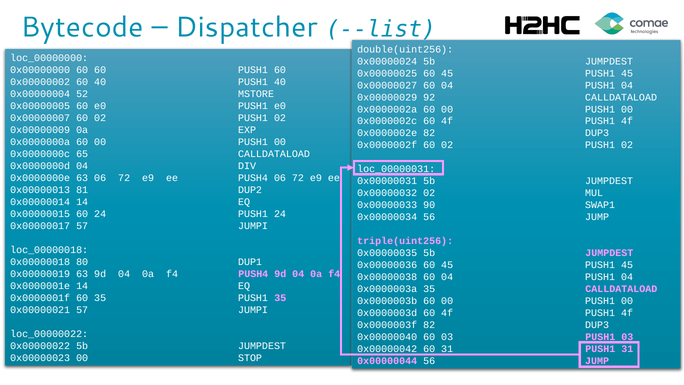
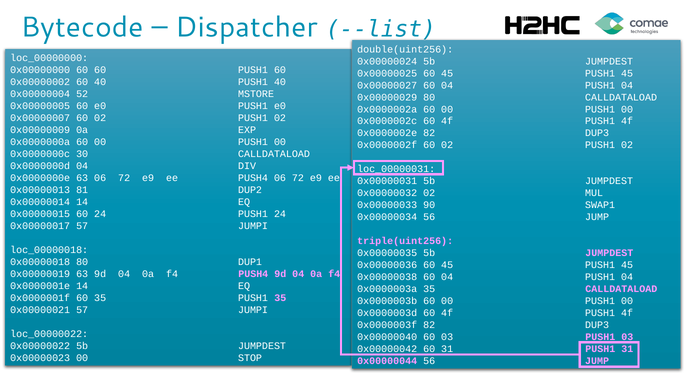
0x00000029 92: 92 -> 80 (429, 97)
65: 65 -> 30 (82, 154)
